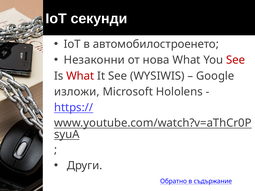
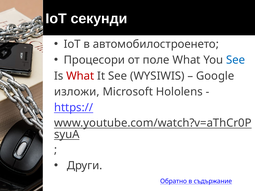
Незаконни: Незаконни -> Процесори (94, 60)
нова: нова -> поле (156, 60)
See colour: red -> blue (236, 60)
